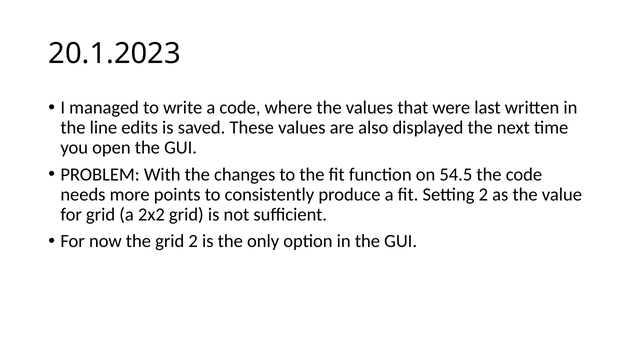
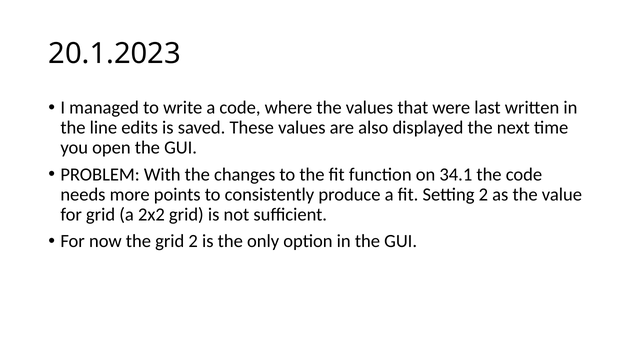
54.5: 54.5 -> 34.1 (456, 174)
